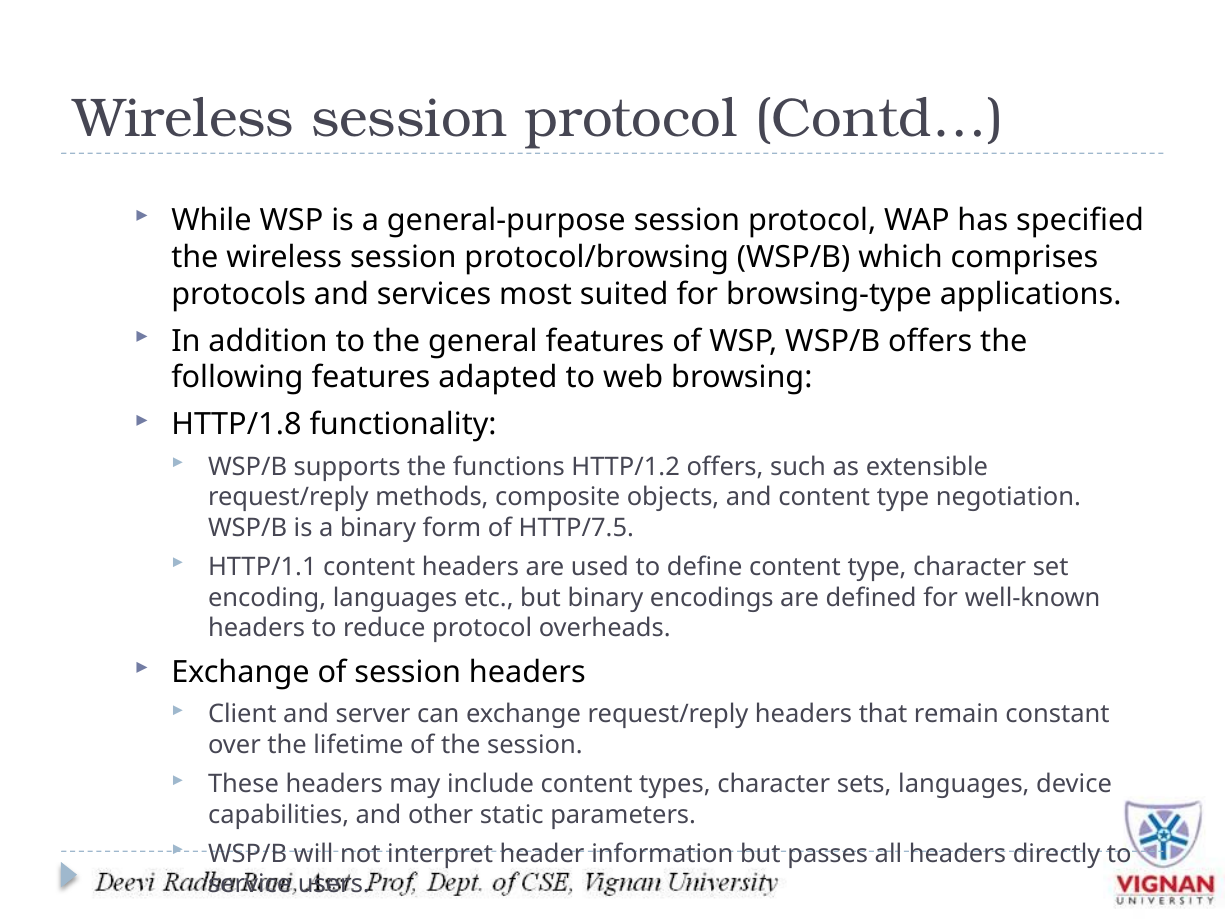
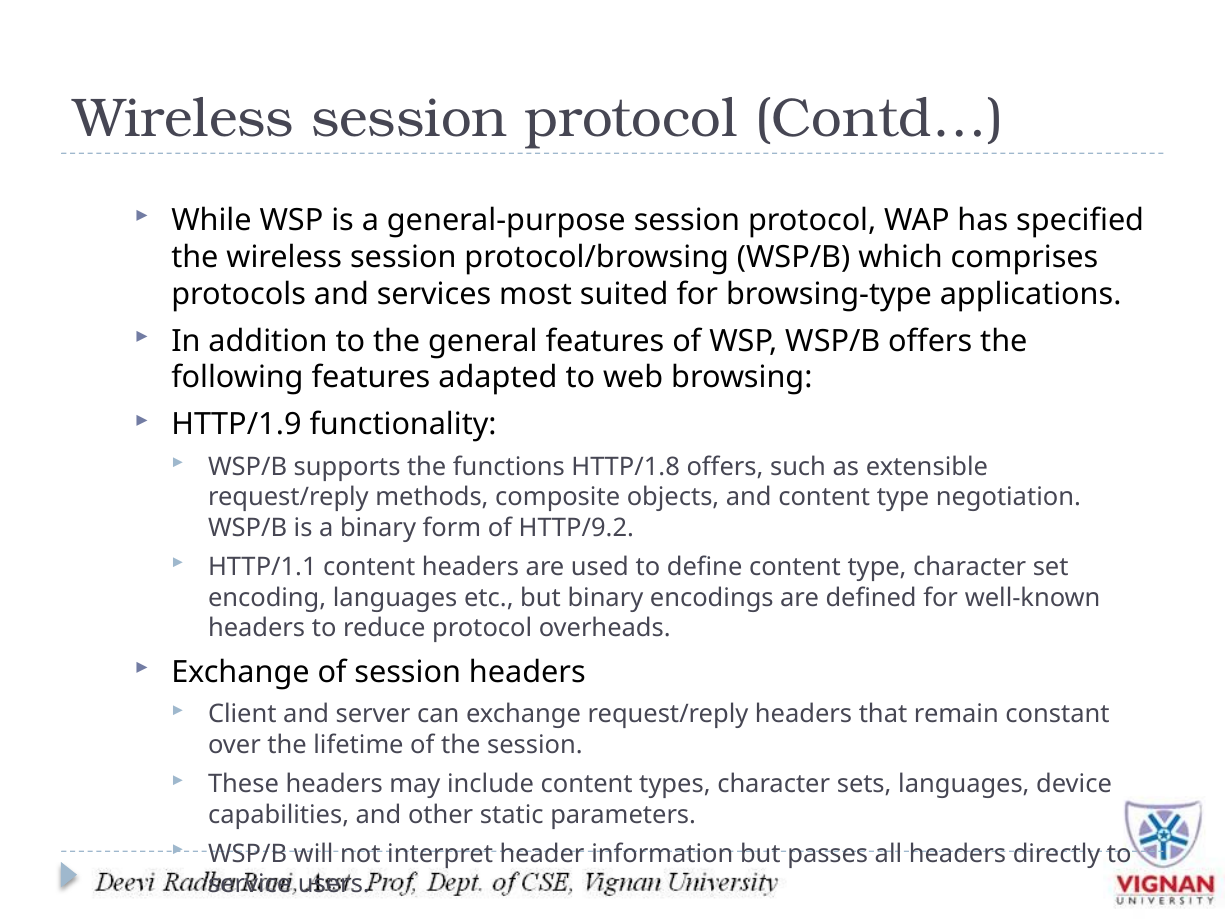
HTTP/1.8: HTTP/1.8 -> HTTP/1.9 (236, 425)
HTTP/1.2: HTTP/1.2 -> HTTP/1.8 (626, 467)
HTTP/7.5: HTTP/7.5 -> HTTP/9.2 (576, 528)
